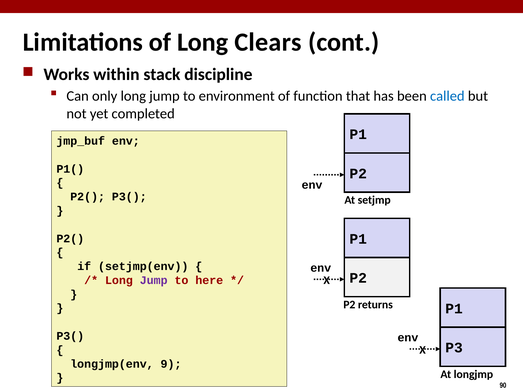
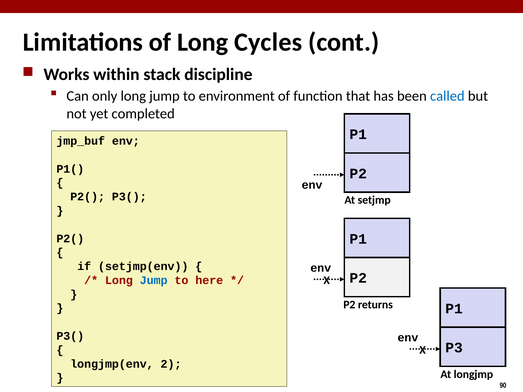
Clears: Clears -> Cycles (268, 42)
Jump colour: purple -> blue (154, 280)
9: 9 -> 2 (171, 364)
